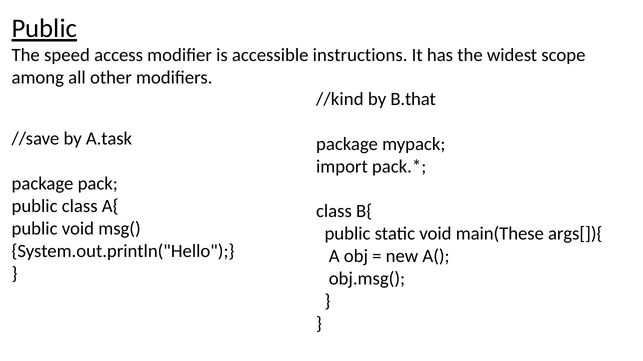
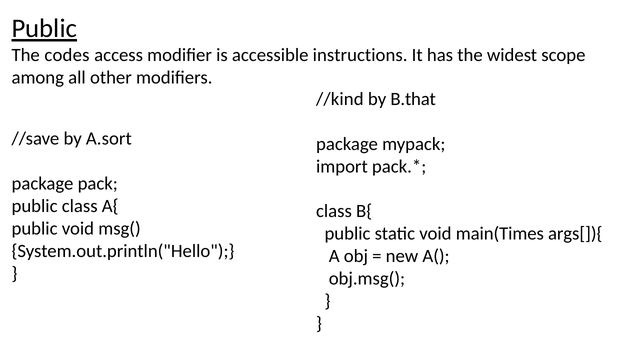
speed: speed -> codes (67, 55)
A.task: A.task -> A.sort (109, 139)
main(These: main(These -> main(Times (500, 234)
